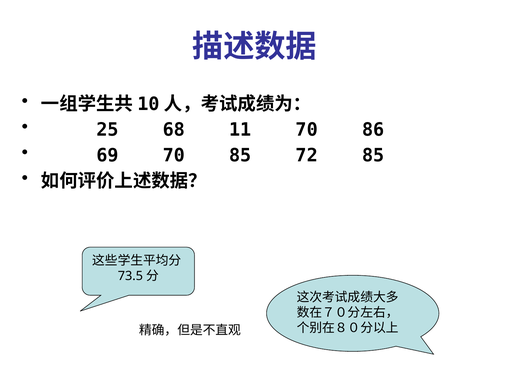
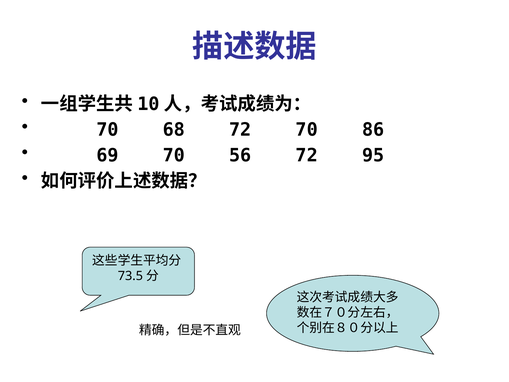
25: 25 -> 70 (107, 130)
68 11: 11 -> 72 (240, 130)
70 85: 85 -> 56 (240, 155)
72 85: 85 -> 95 (373, 155)
